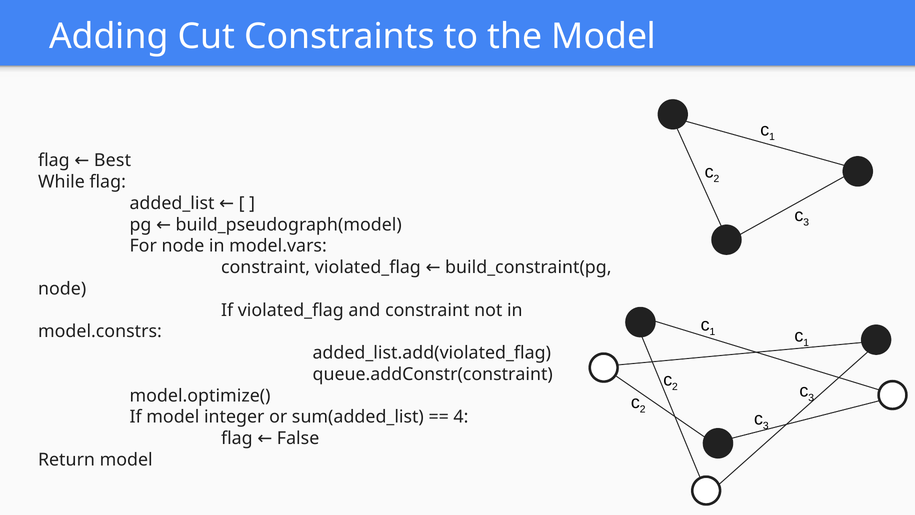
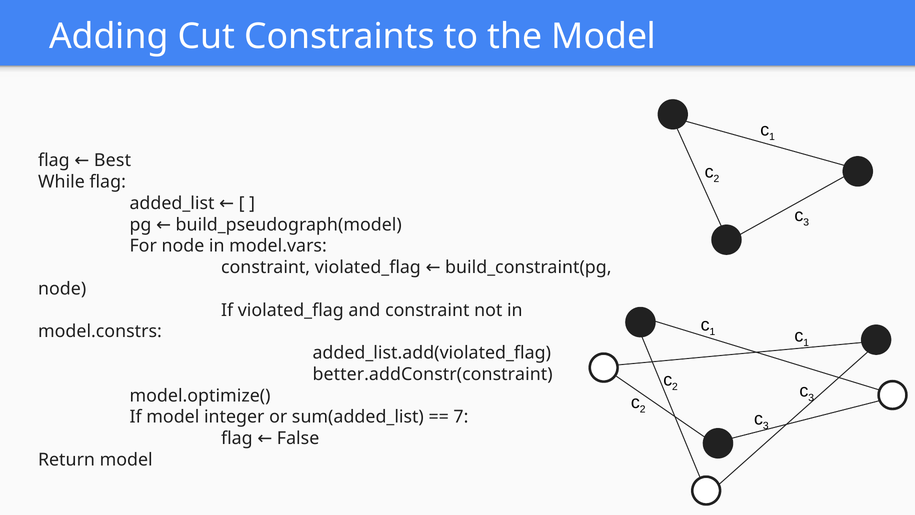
queue.addConstr(constraint: queue.addConstr(constraint -> better.addConstr(constraint (433, 374)
4: 4 -> 7 (461, 417)
